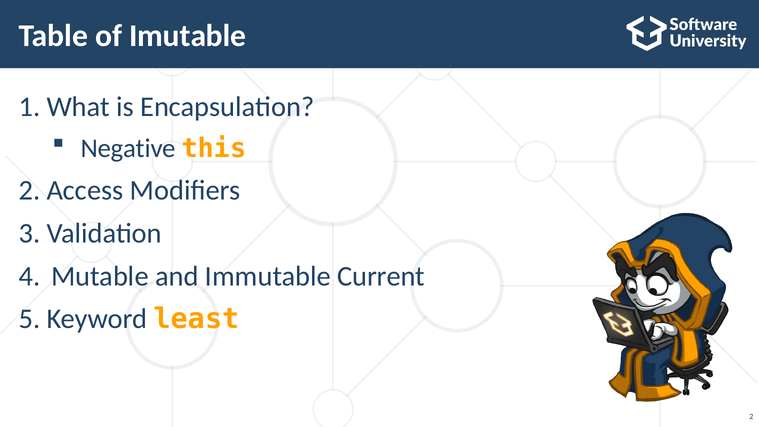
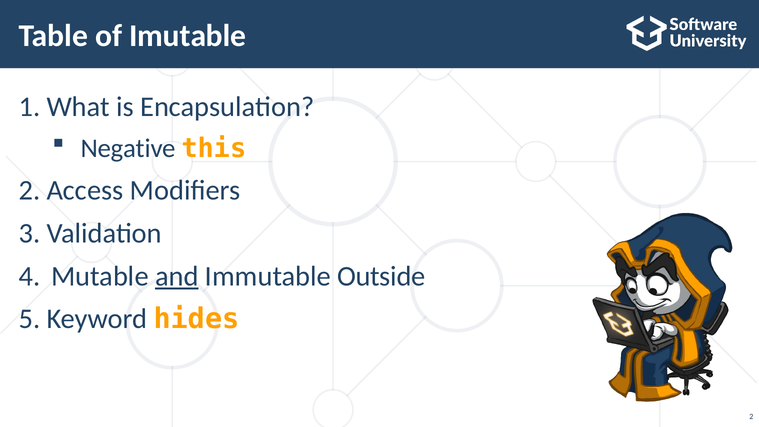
and underline: none -> present (177, 276)
Current: Current -> Outside (381, 276)
least: least -> hides (197, 319)
